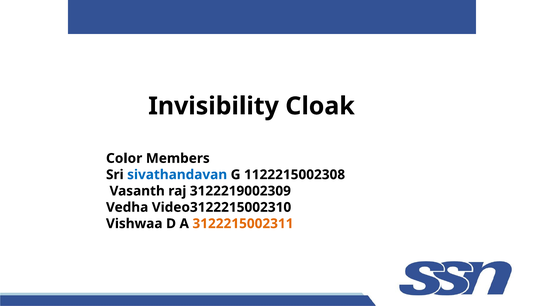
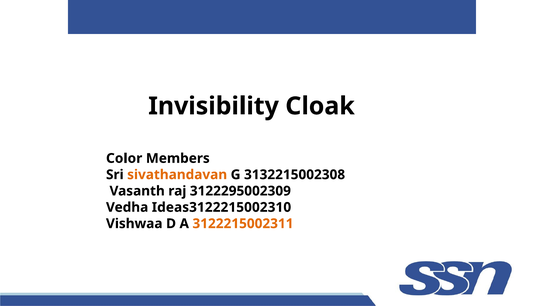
sivathandavan colour: blue -> orange (177, 175)
1122215002308: 1122215002308 -> 3132215002308 (295, 175)
3122219002309: 3122219002309 -> 3122295002309 (240, 191)
Video3122215002310: Video3122215002310 -> Ideas3122215002310 (221, 207)
